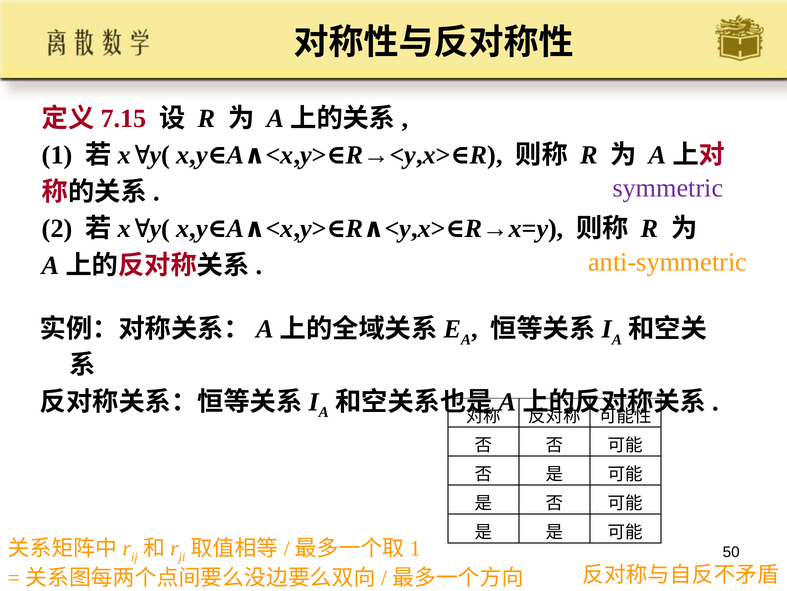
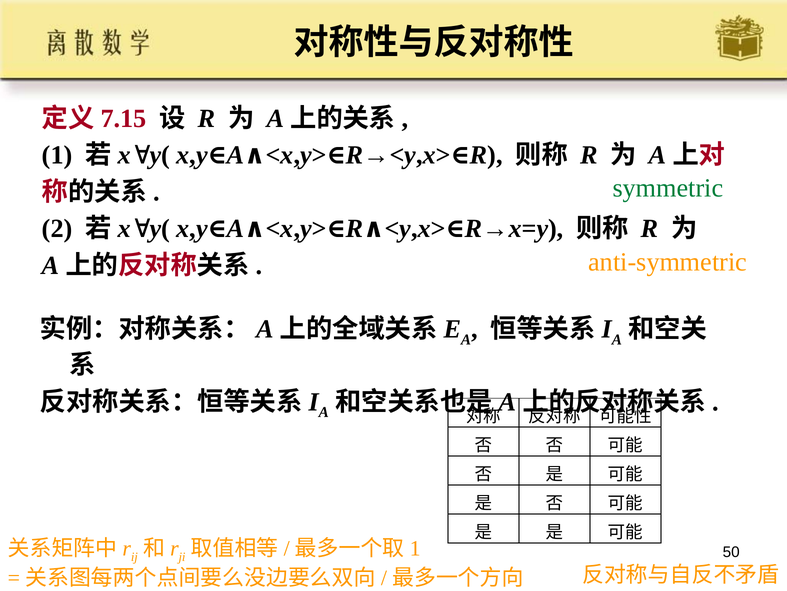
symmetric colour: purple -> green (668, 188)
